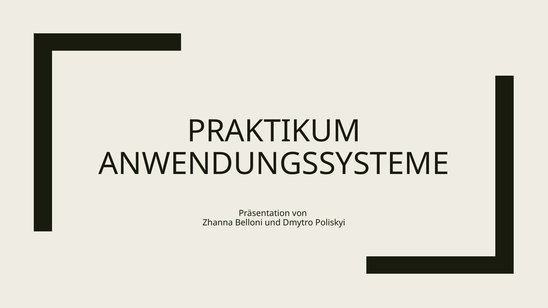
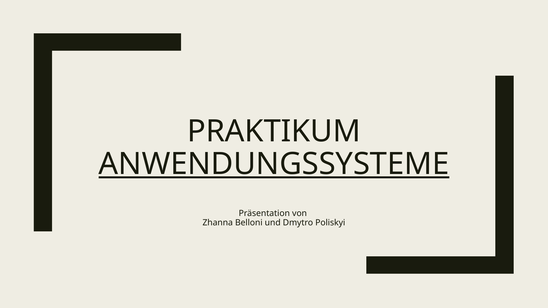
ANWENDUNGSSYSTEME underline: none -> present (274, 164)
